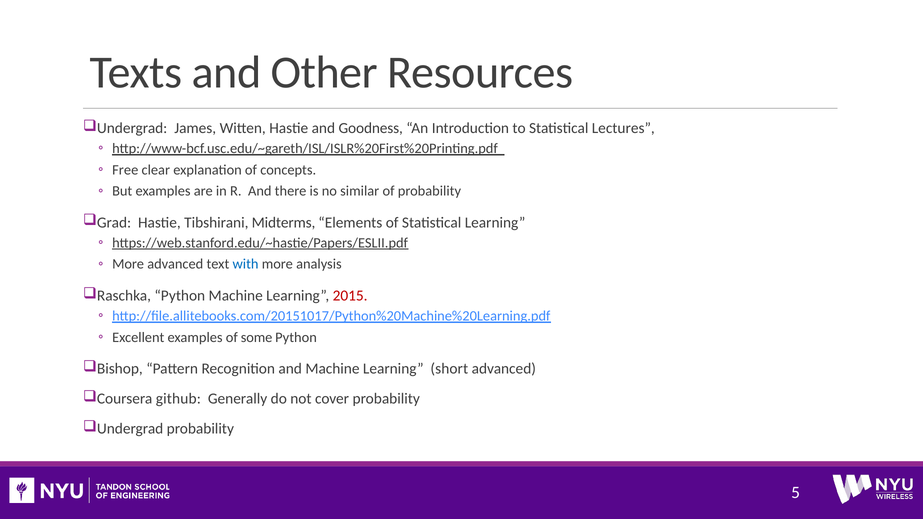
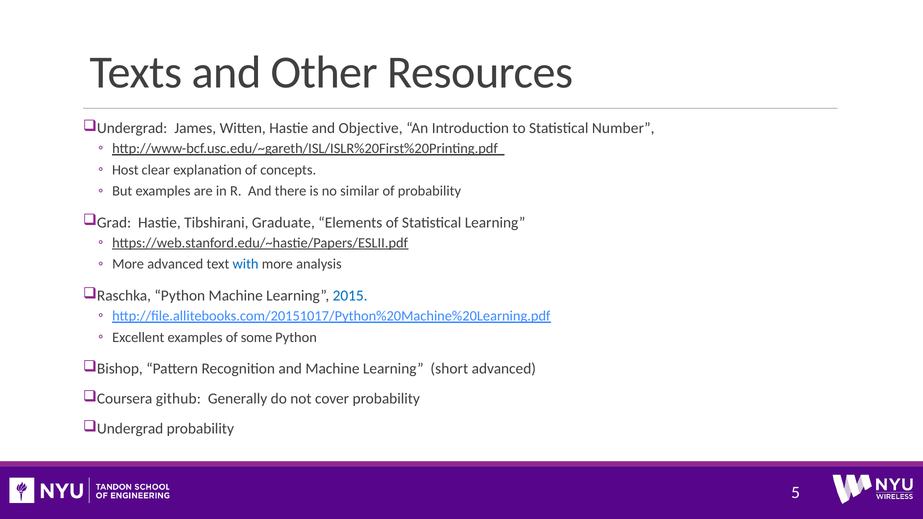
Goodness: Goodness -> Objective (371, 128)
Lectures: Lectures -> Number (623, 128)
Free: Free -> Host (125, 170)
Midterms: Midterms -> Graduate (283, 223)
2015 colour: red -> blue (350, 296)
